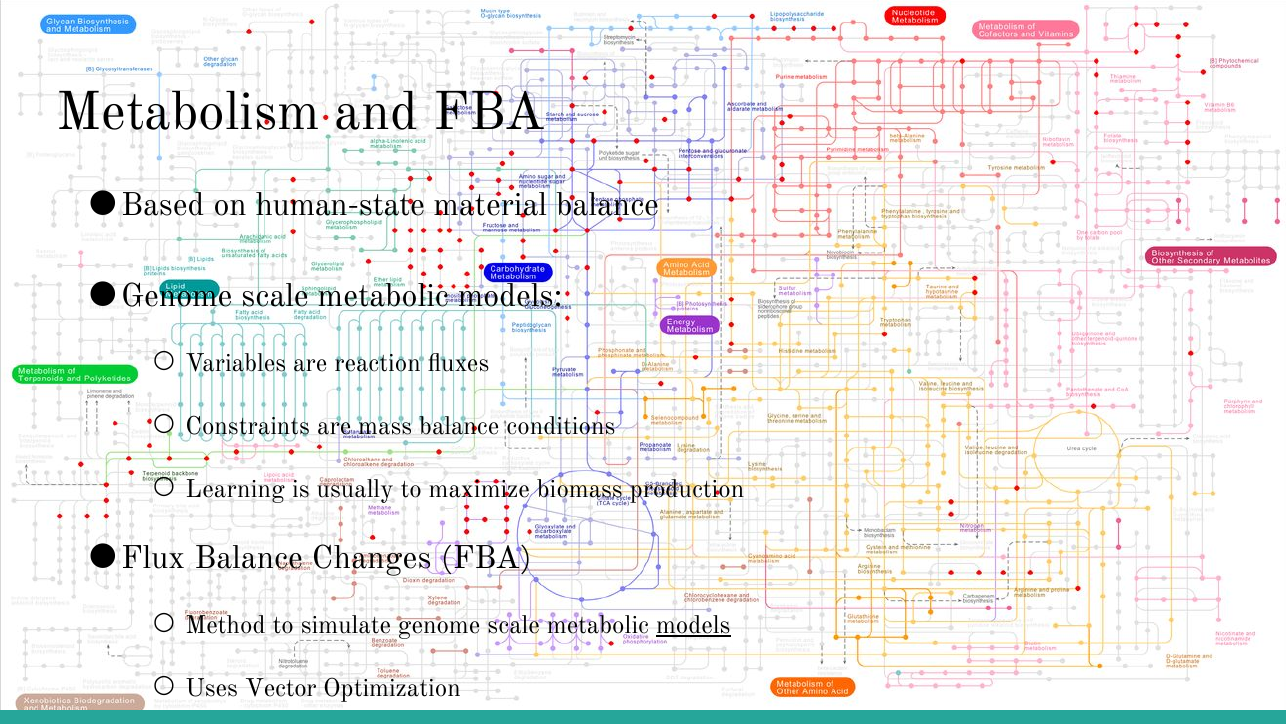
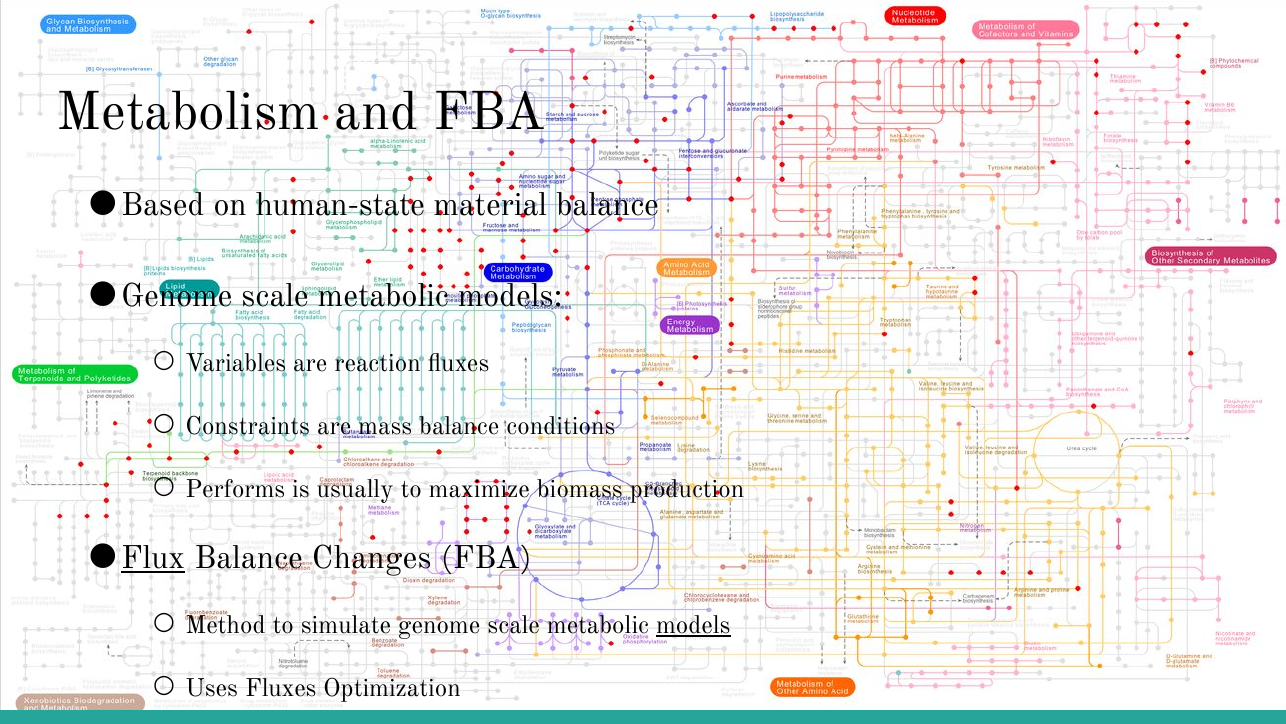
Learning: Learning -> Performs (235, 489)
Flux underline: none -> present (153, 558)
Uses Vector: Vector -> Fluxes (281, 688)
